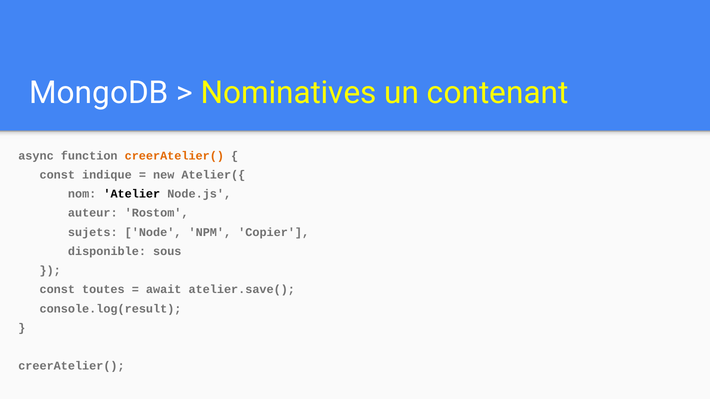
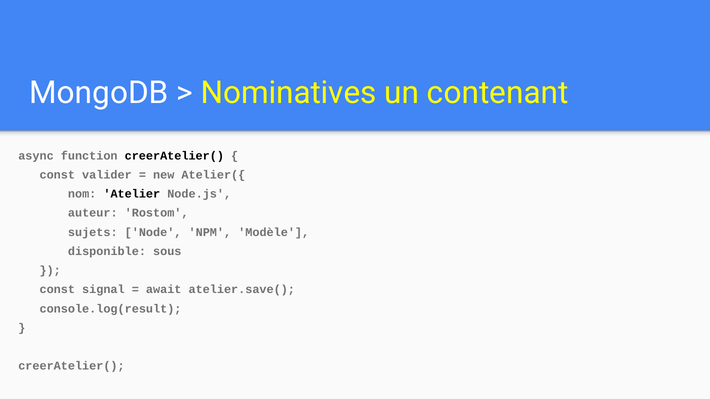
creerAtelier( colour: orange -> black (174, 156)
indique: indique -> valider (107, 175)
Copier: Copier -> Modèle (274, 232)
toutes: toutes -> signal (103, 290)
